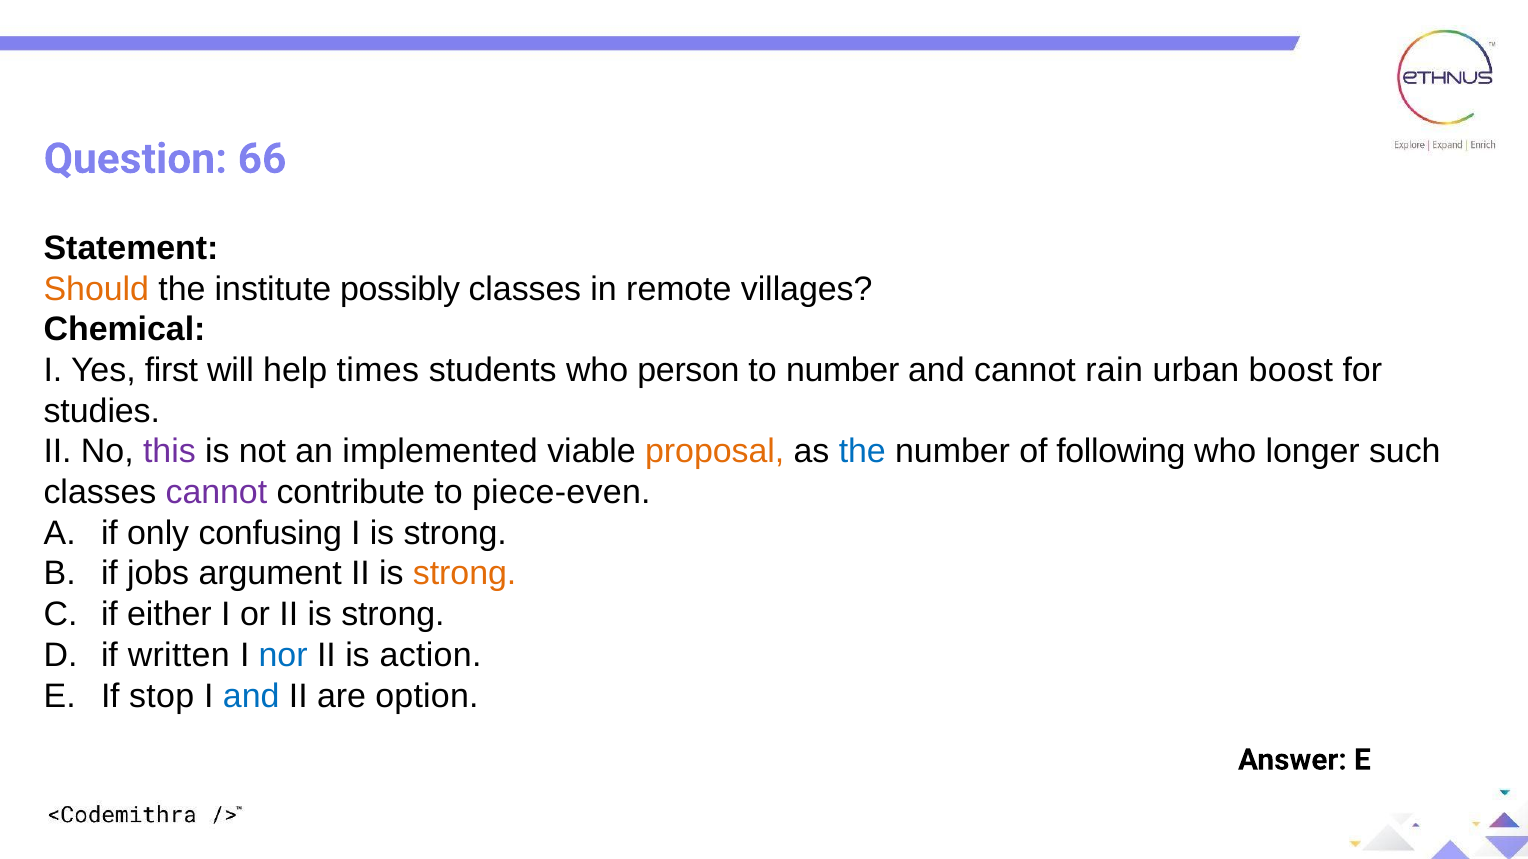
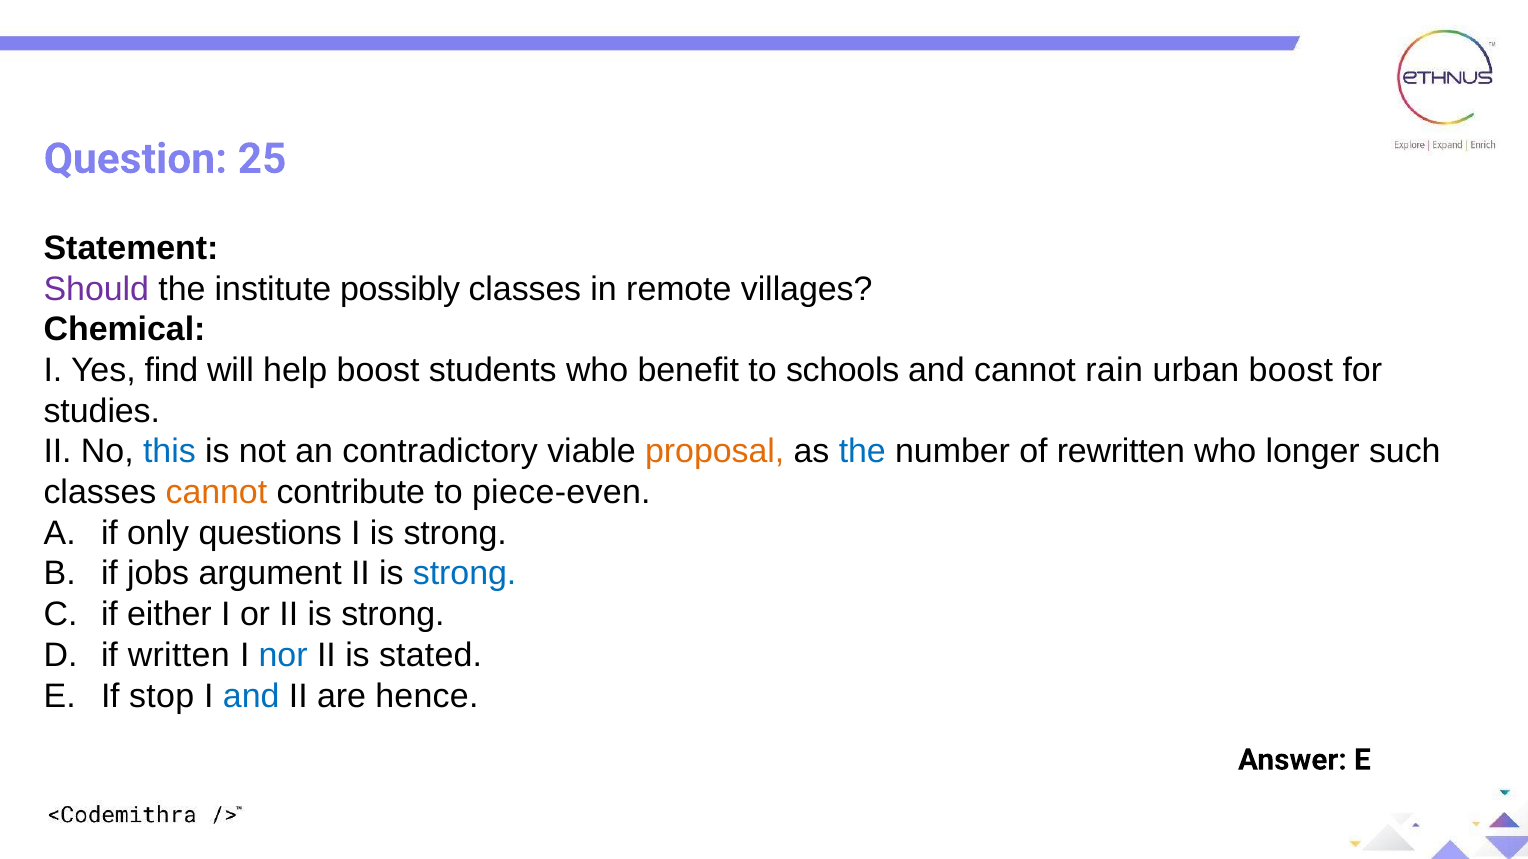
66: 66 -> 25 (262, 159)
Should colour: orange -> purple (96, 289)
first: first -> find (172, 370)
help times: times -> boost (378, 370)
person: person -> benefit (688, 370)
to number: number -> schools (843, 370)
this colour: purple -> blue (169, 452)
implemented: implemented -> contradictory (440, 452)
following: following -> rewritten (1121, 452)
cannot colour: purple -> orange (216, 493)
confusing: confusing -> questions (270, 533)
strong colour: orange -> blue (465, 574)
action: action -> stated (431, 656)
option: option -> hence (427, 696)
